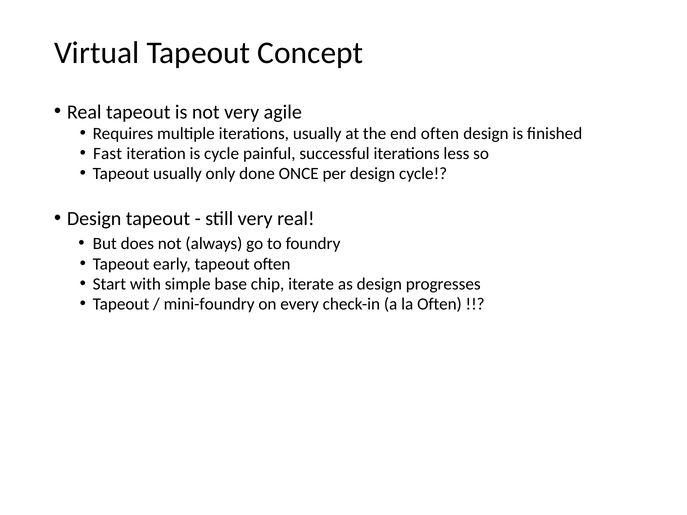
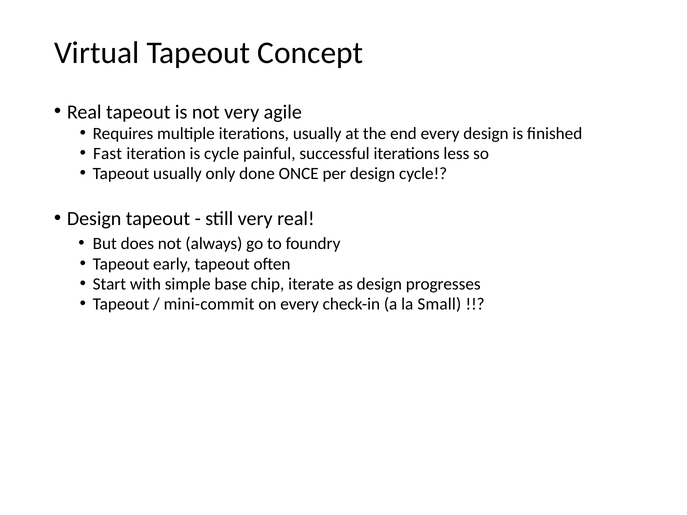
end often: often -> every (440, 134)
mini-foundry: mini-foundry -> mini-commit (209, 304)
la Often: Often -> Small (439, 304)
